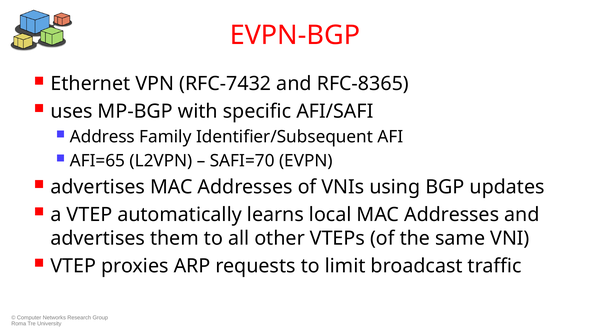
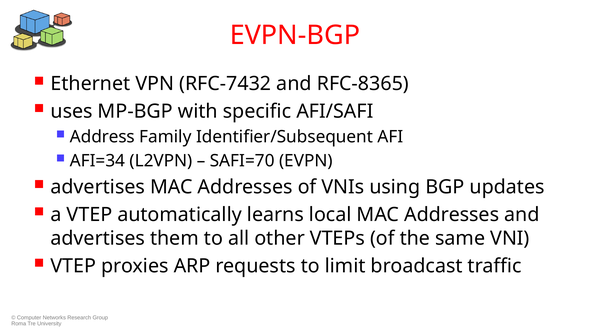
AFI=65: AFI=65 -> AFI=34 (97, 161)
